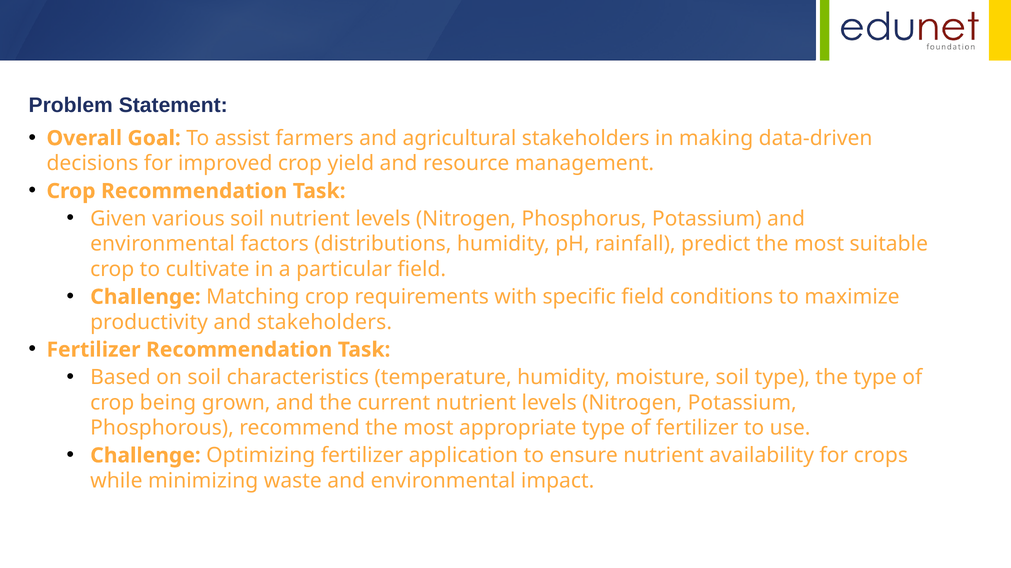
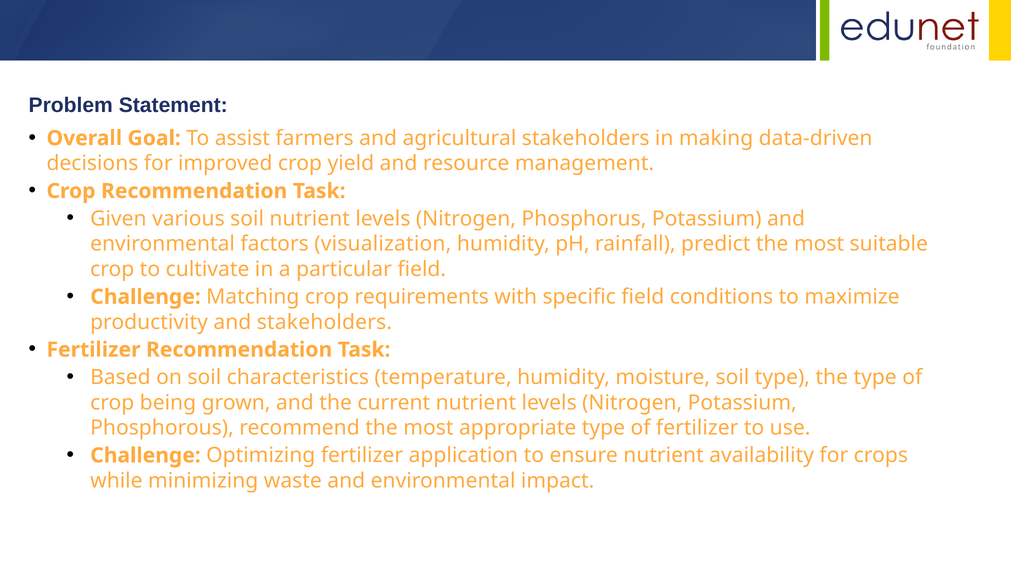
distributions: distributions -> visualization (383, 244)
